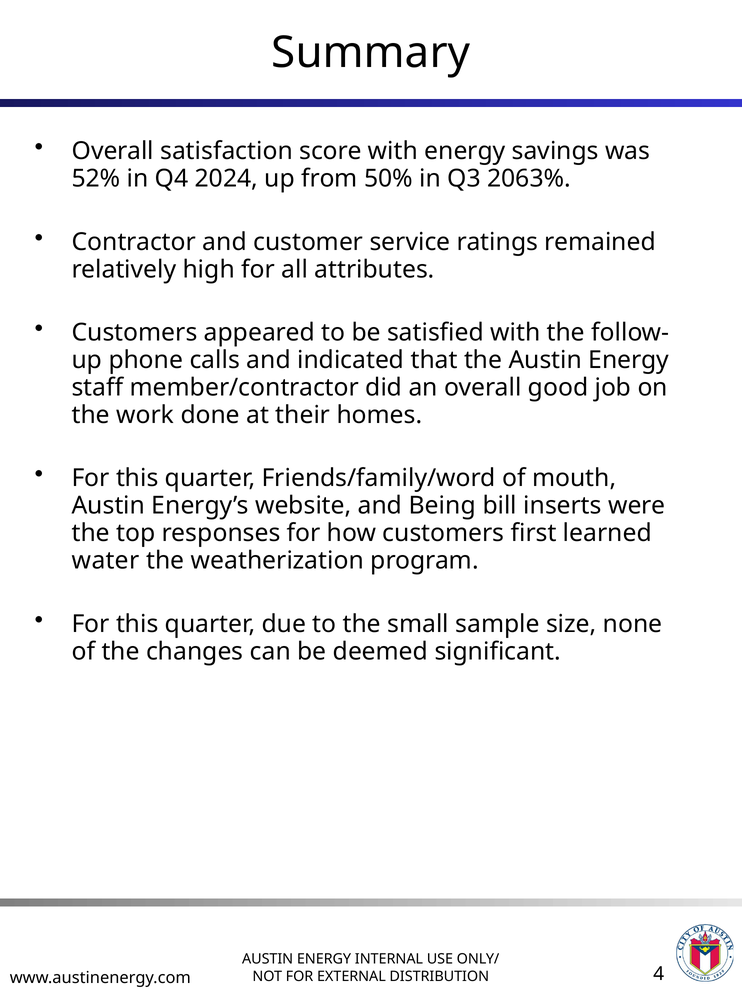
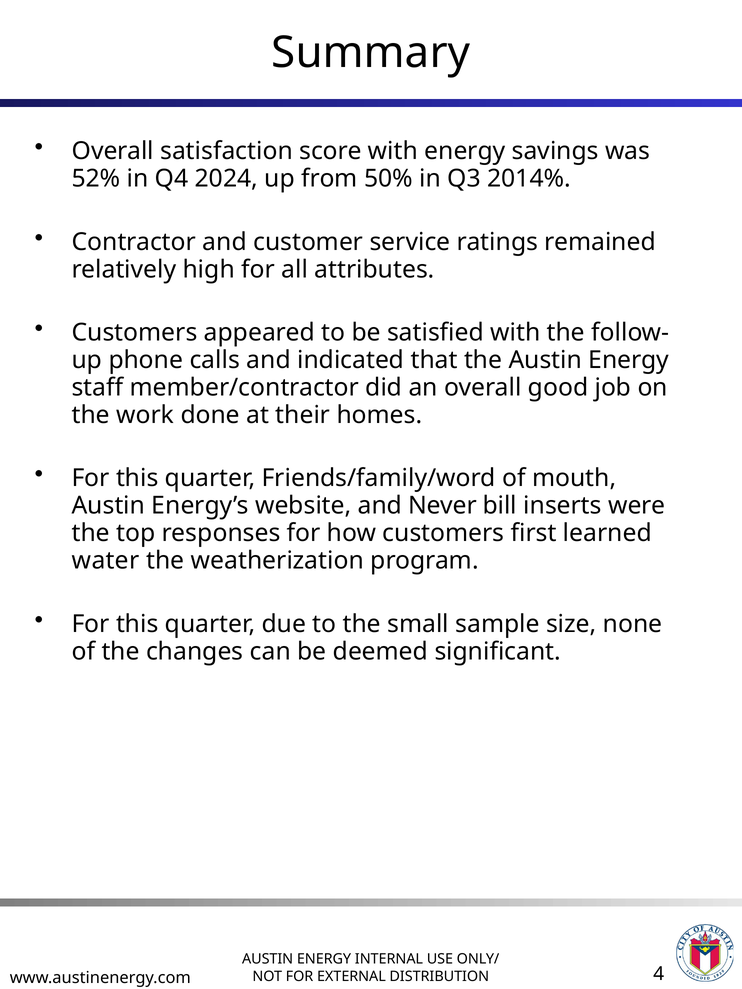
2063%: 2063% -> 2014% (529, 179)
Being: Being -> Never (442, 506)
